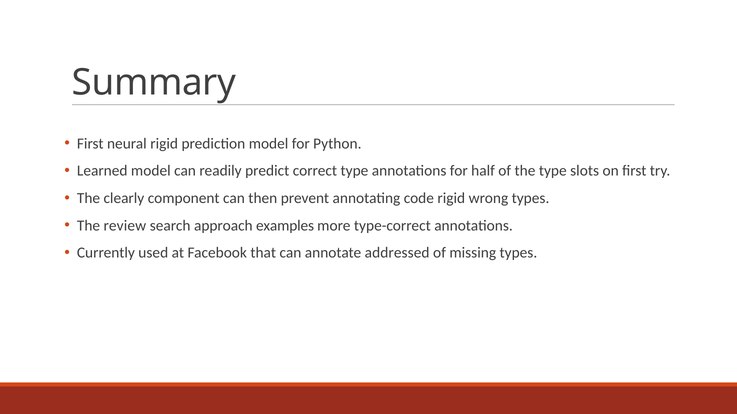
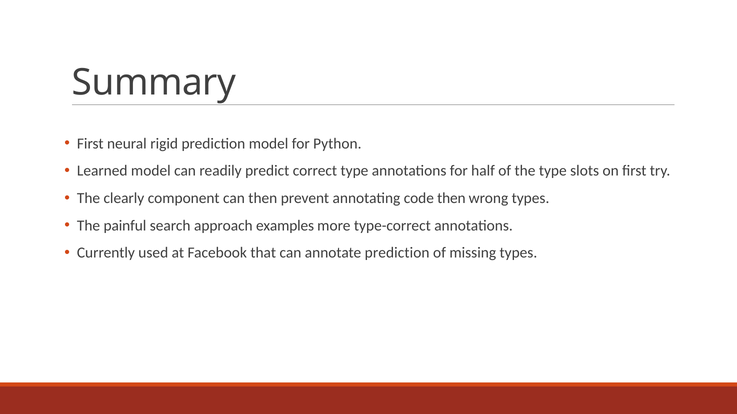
code rigid: rigid -> then (451, 198)
review: review -> painful (125, 226)
annotate addressed: addressed -> prediction (397, 253)
